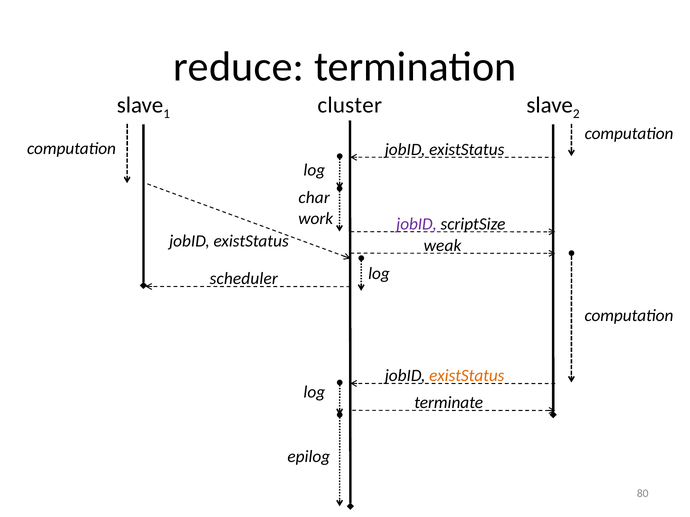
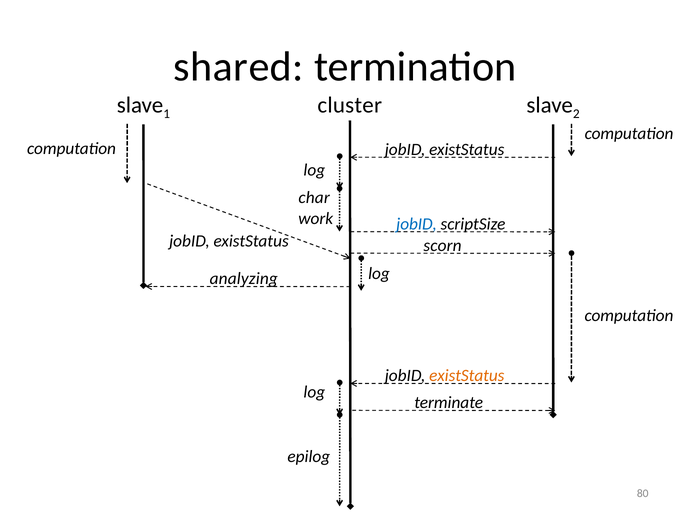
reduce: reduce -> shared (239, 67)
jobID colour: purple -> blue (417, 224)
weak: weak -> scorn (443, 246)
scheduler: scheduler -> analyzing (244, 279)
